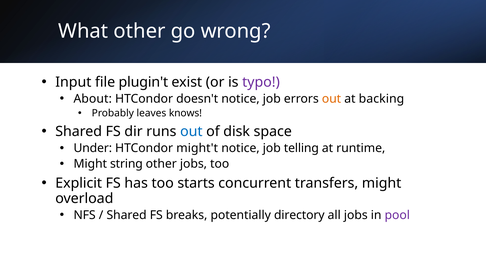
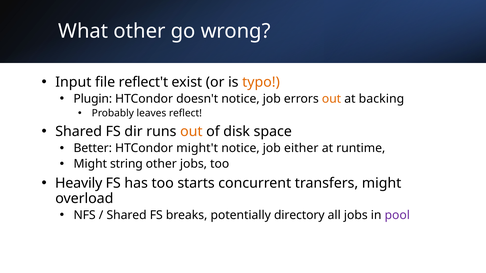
plugin't: plugin't -> reflect't (143, 82)
typo colour: purple -> orange (261, 82)
About: About -> Plugin (93, 99)
knows: knows -> reflect (185, 113)
out colour: blue -> orange (191, 132)
Under: Under -> Better (93, 148)
telling: telling -> either (301, 148)
Explicit: Explicit -> Heavily (79, 183)
